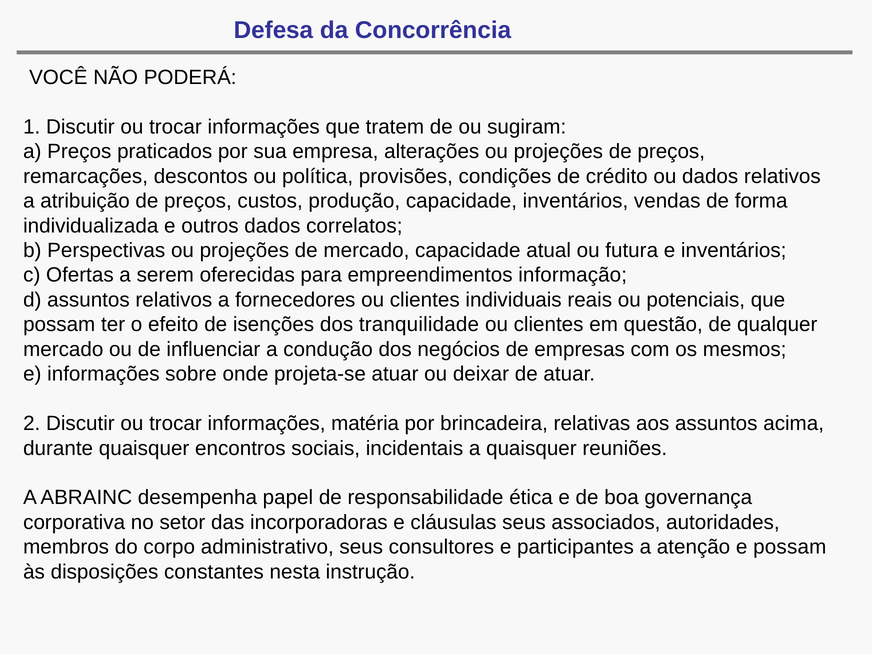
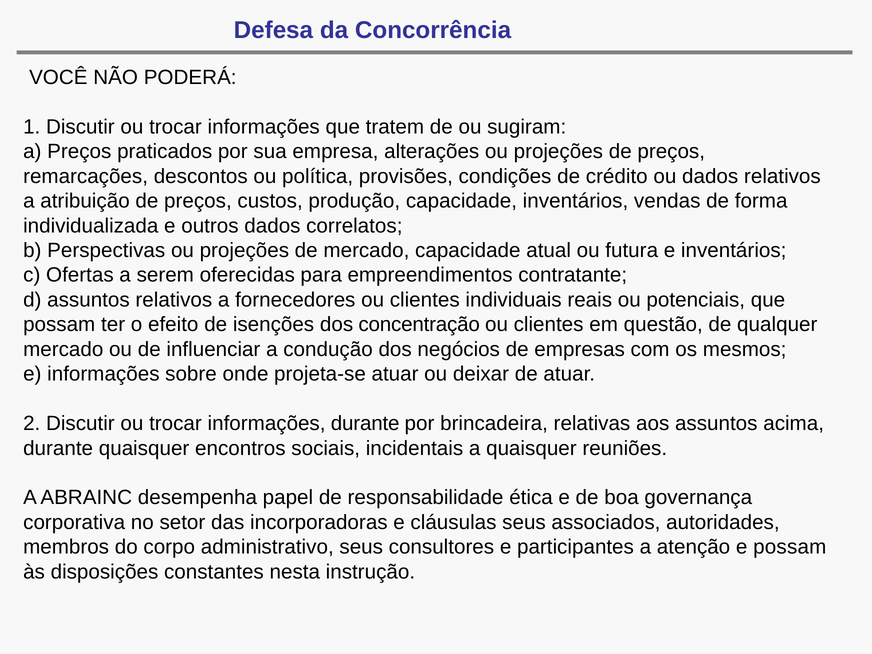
informação: informação -> contratante (573, 275)
tranquilidade: tranquilidade -> concentração (419, 325)
informações matéria: matéria -> durante (365, 424)
